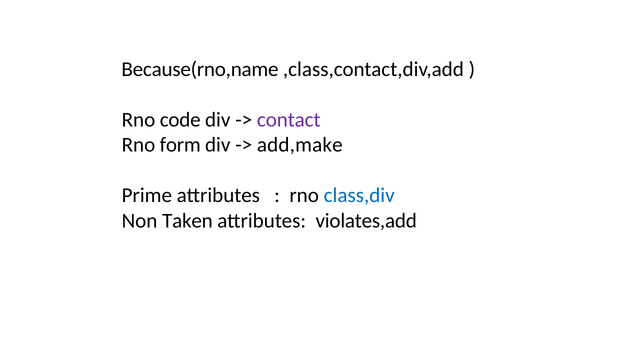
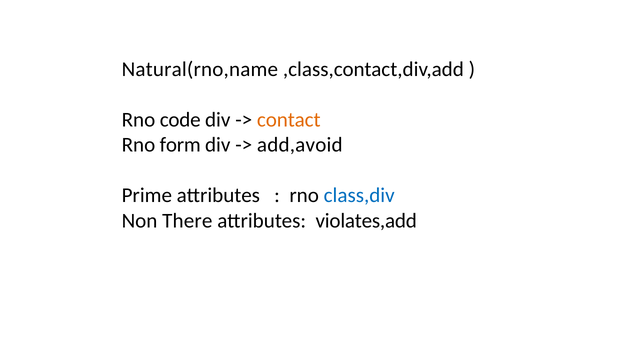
Because(rno,name: Because(rno,name -> Natural(rno,name (200, 69)
contact colour: purple -> orange (289, 120)
add,make: add,make -> add,avoid (300, 145)
Taken: Taken -> There (187, 221)
